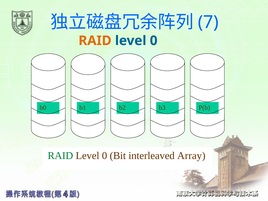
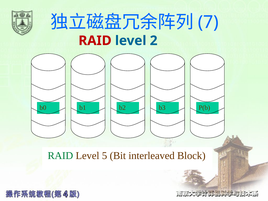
RAID colour: orange -> red (95, 41)
0: 0 -> 2 (154, 41)
0: 0 -> 5 (105, 156)
Array: Array -> Block (191, 156)
